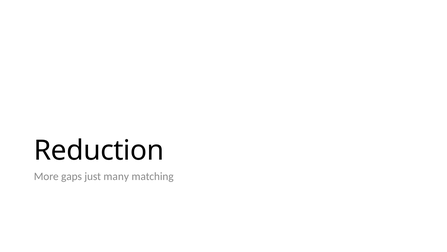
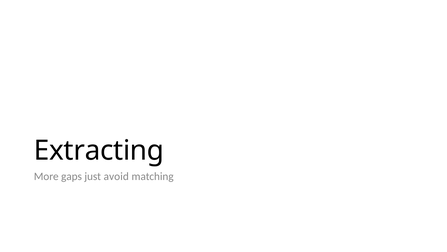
Reduction: Reduction -> Extracting (99, 150)
many: many -> avoid (116, 176)
